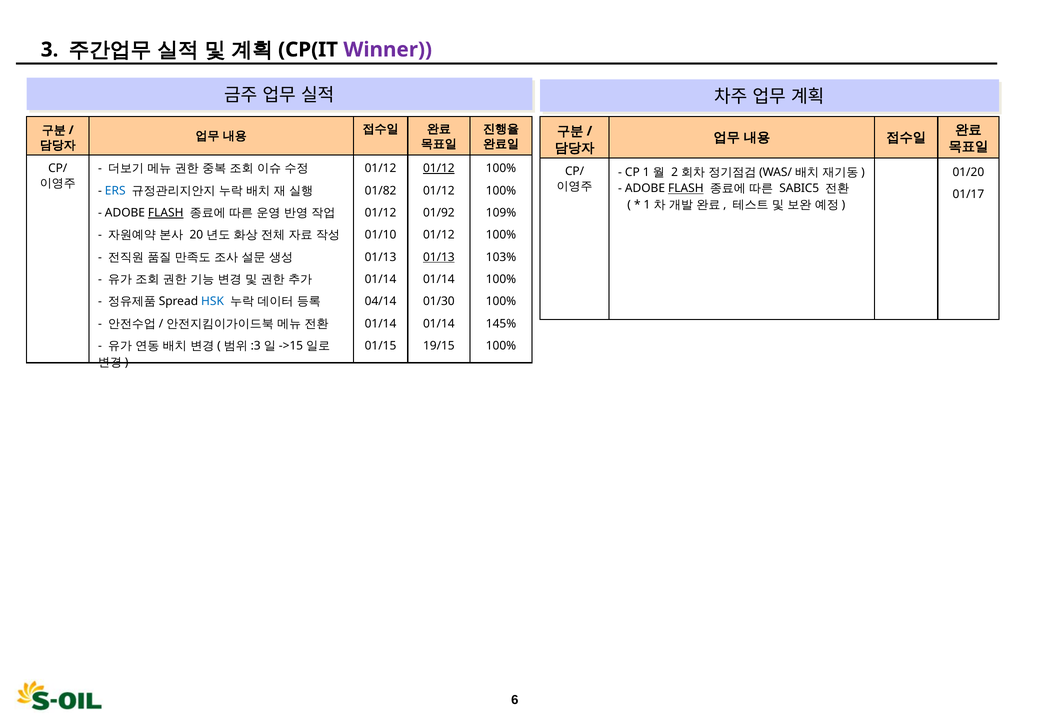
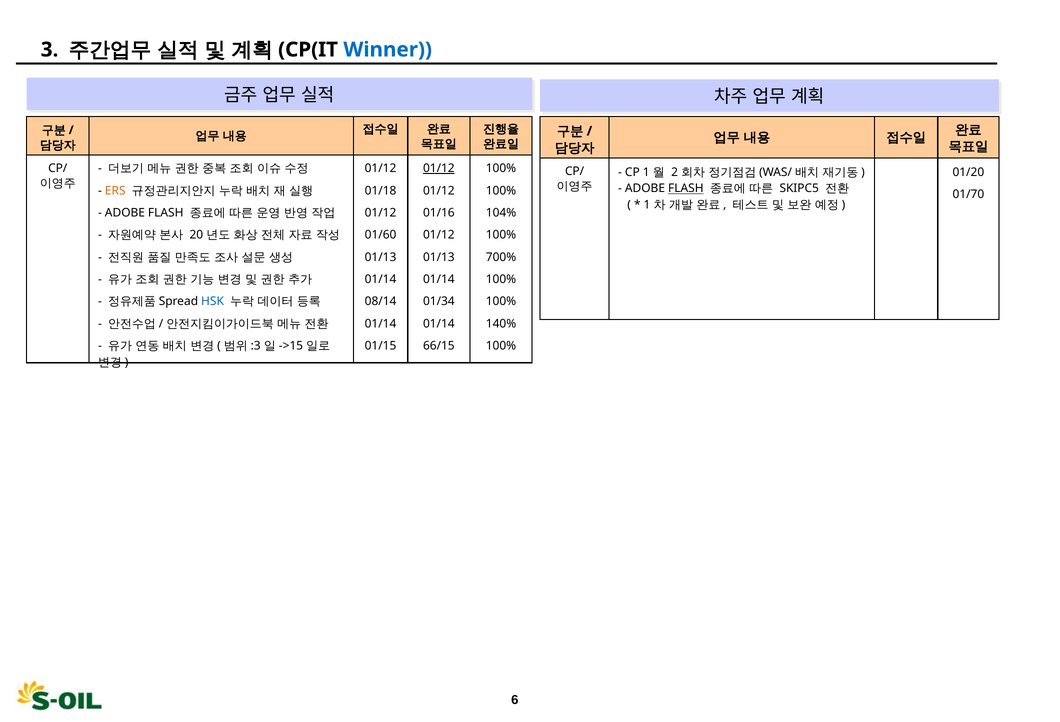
Winner colour: purple -> blue (388, 50)
SABIC5: SABIC5 -> SKIPC5 (799, 189)
ERS colour: blue -> orange (115, 191)
01/82: 01/82 -> 01/18 (381, 191)
01/17: 01/17 -> 01/70 (968, 195)
FLASH underline: present -> none (166, 213)
01/92: 01/92 -> 01/16 (439, 213)
109%: 109% -> 104% (501, 213)
01/10: 01/10 -> 01/60 (381, 235)
01/13 underline: present -> none (439, 257)
103%: 103% -> 700% (501, 257)
04/14: 04/14 -> 08/14 (381, 302)
01/30: 01/30 -> 01/34 (439, 302)
145%: 145% -> 140% (501, 324)
19/15: 19/15 -> 66/15 (439, 346)
